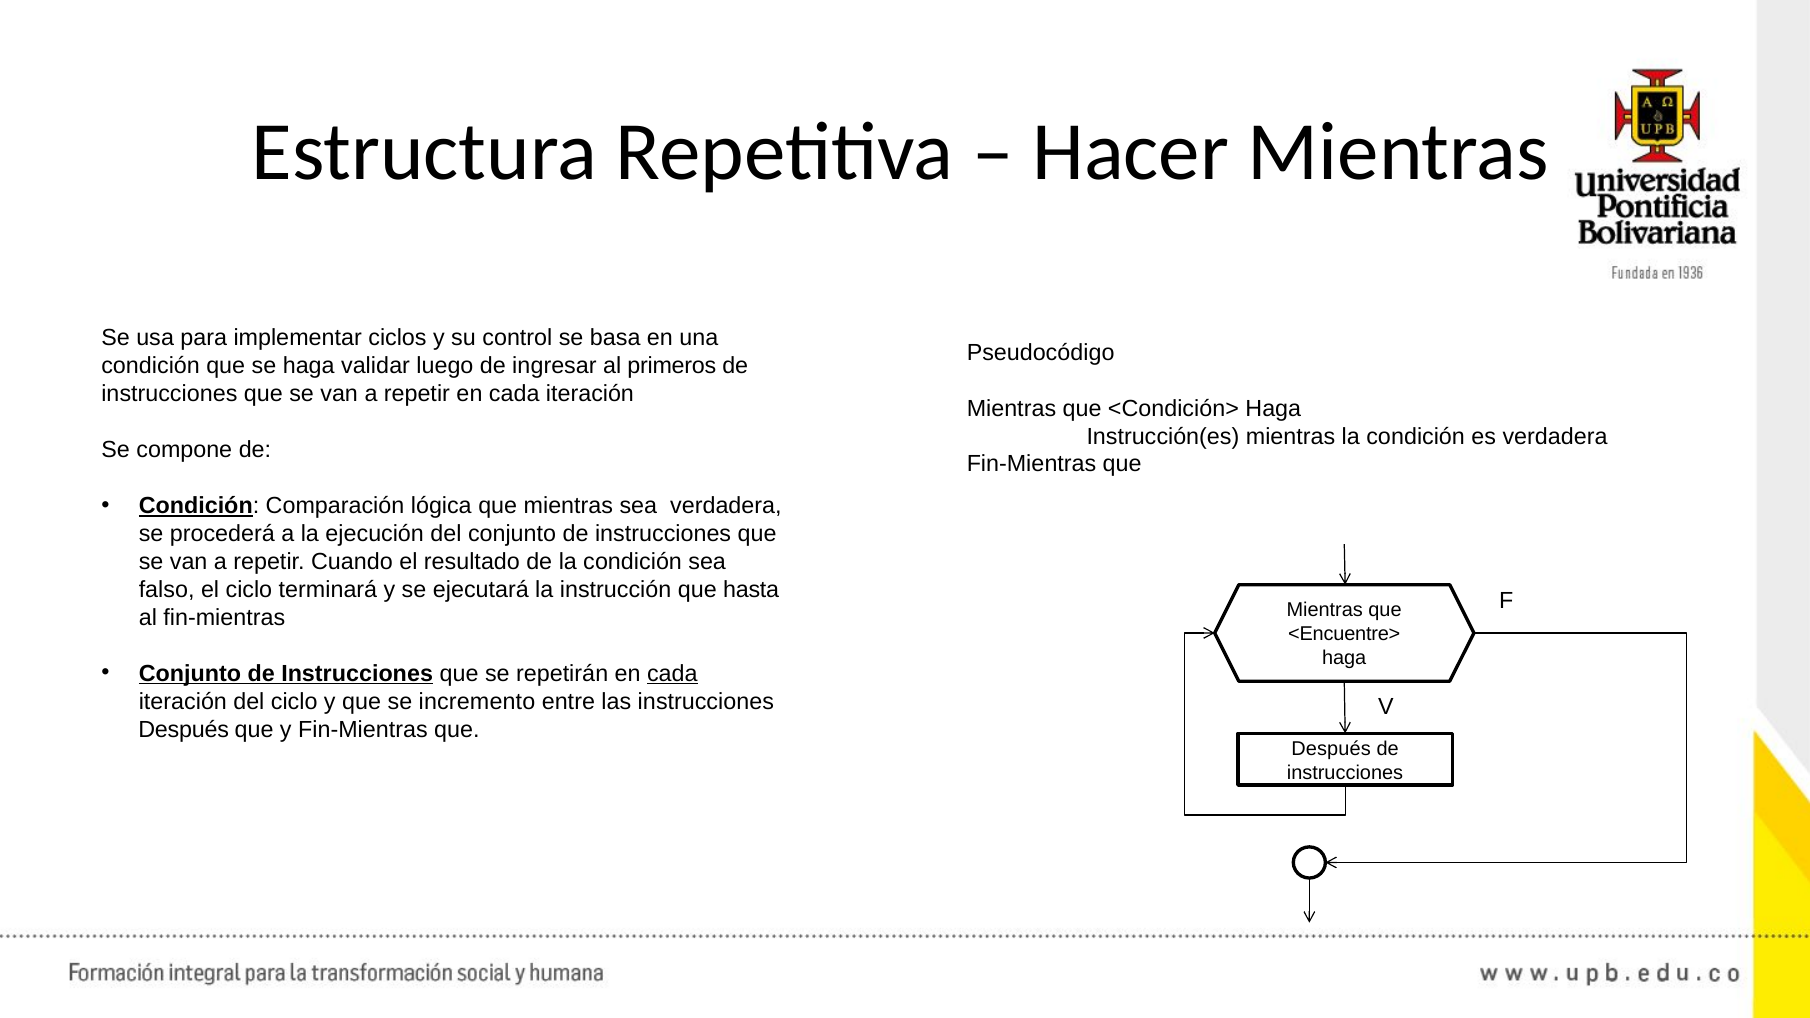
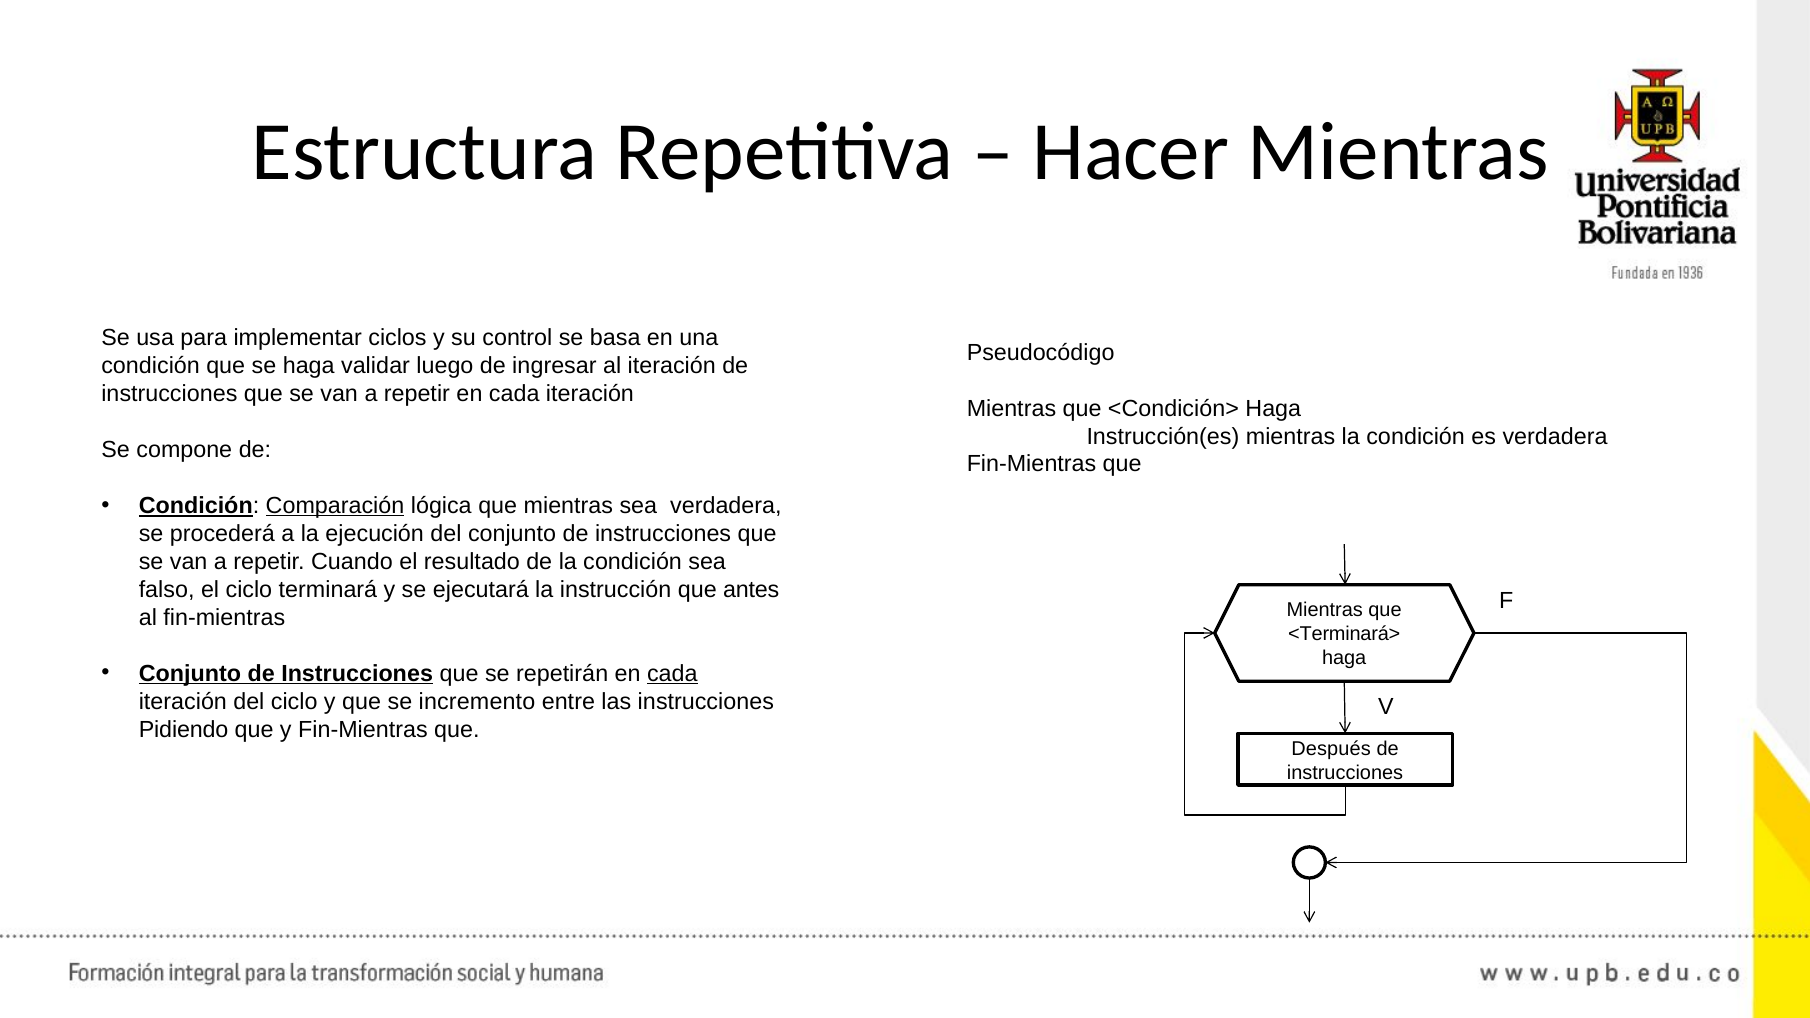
al primeros: primeros -> iteración (672, 366)
Comparación underline: none -> present (335, 506)
hasta: hasta -> antes (751, 590)
<Encuentre>: <Encuentre> -> <Terminará> (1344, 634)
Después: Después -> Pidiendo (184, 729)
